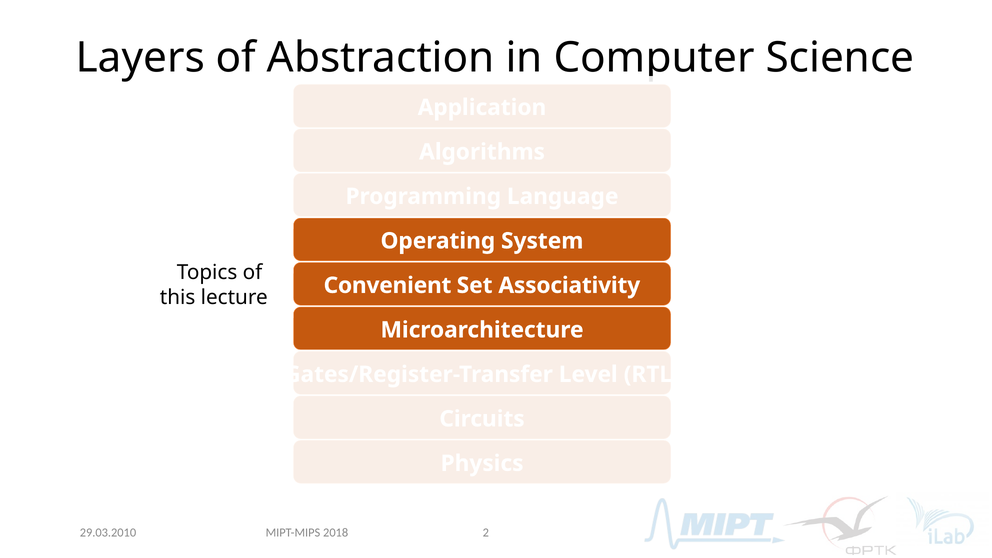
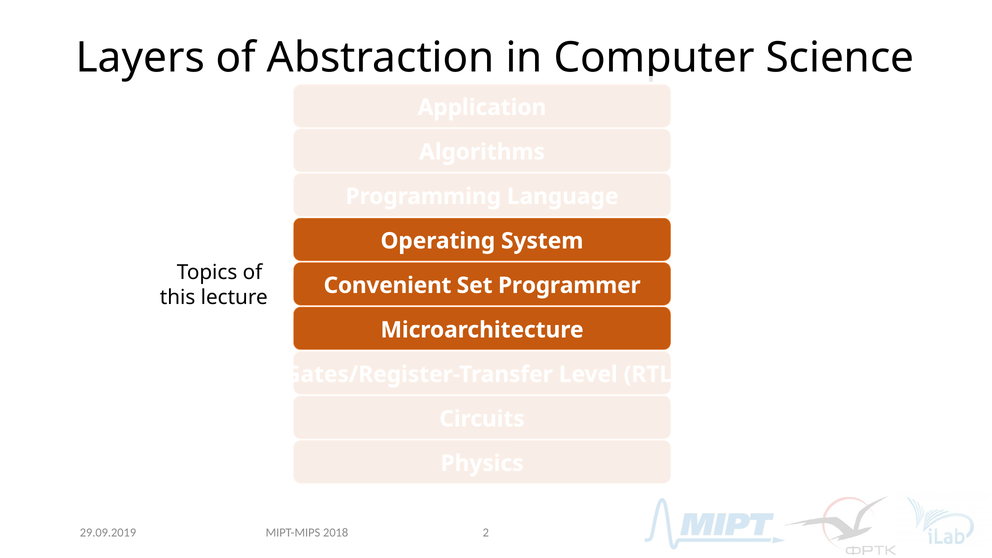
Associativity: Associativity -> Programmer (569, 285)
29.03.2010: 29.03.2010 -> 29.09.2019 (108, 533)
